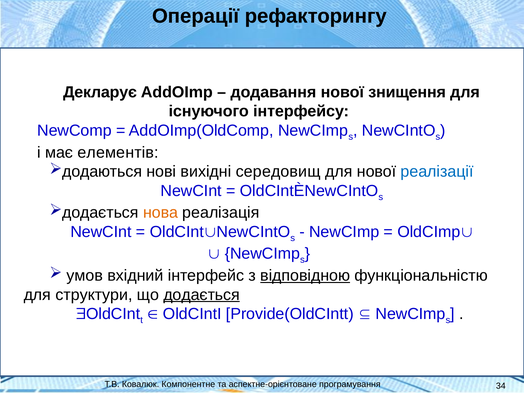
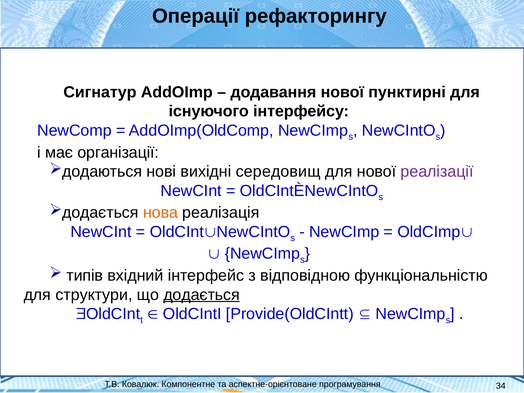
Декларує: Декларує -> Сигнатур (100, 92)
знищення: знищення -> пунктирні (407, 92)
елементів: елементів -> організації (118, 152)
реалізації colour: blue -> purple (437, 172)
умов: умов -> типів (85, 276)
відповідною underline: present -> none (305, 276)
